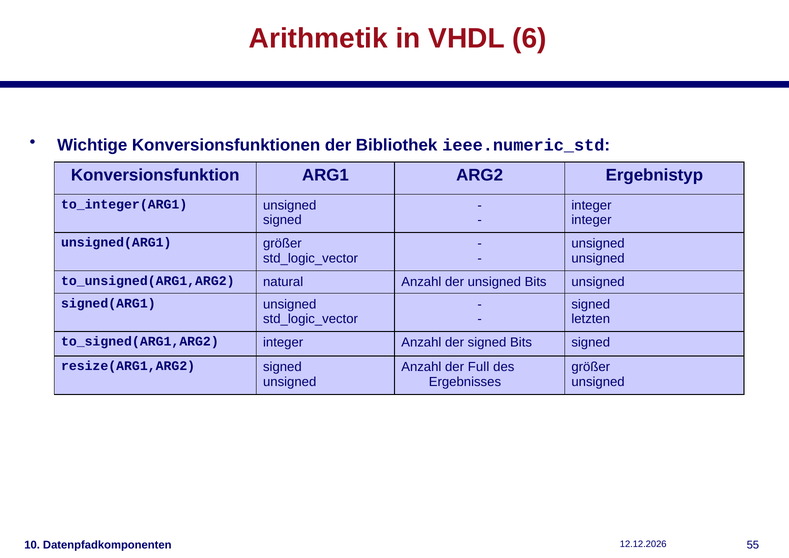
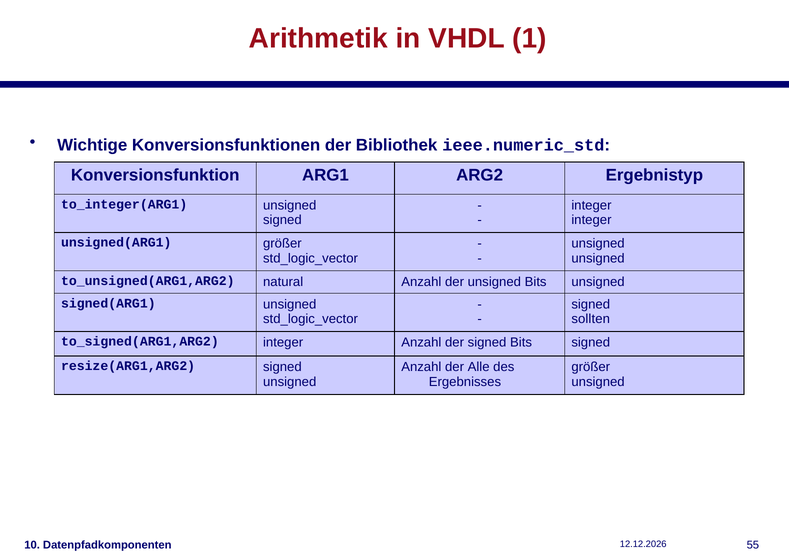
6: 6 -> 1 (529, 38)
letzten: letzten -> sollten (591, 319)
Full: Full -> Alle (479, 367)
